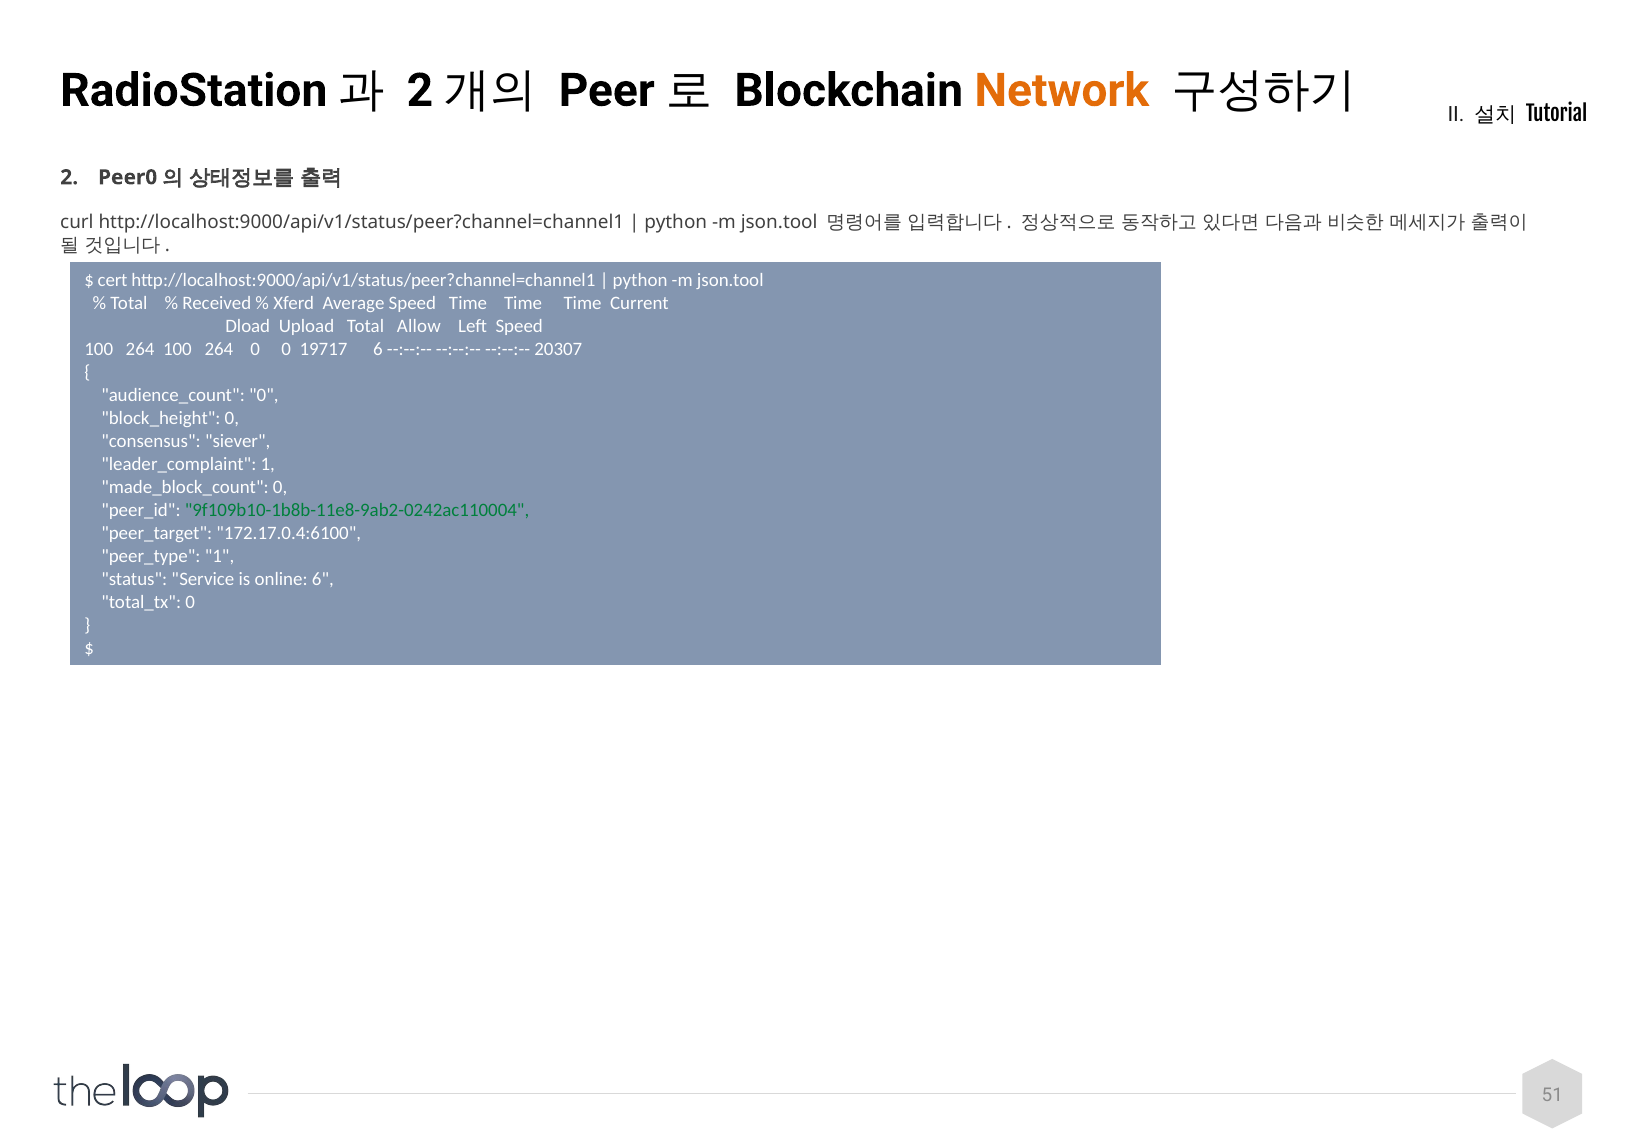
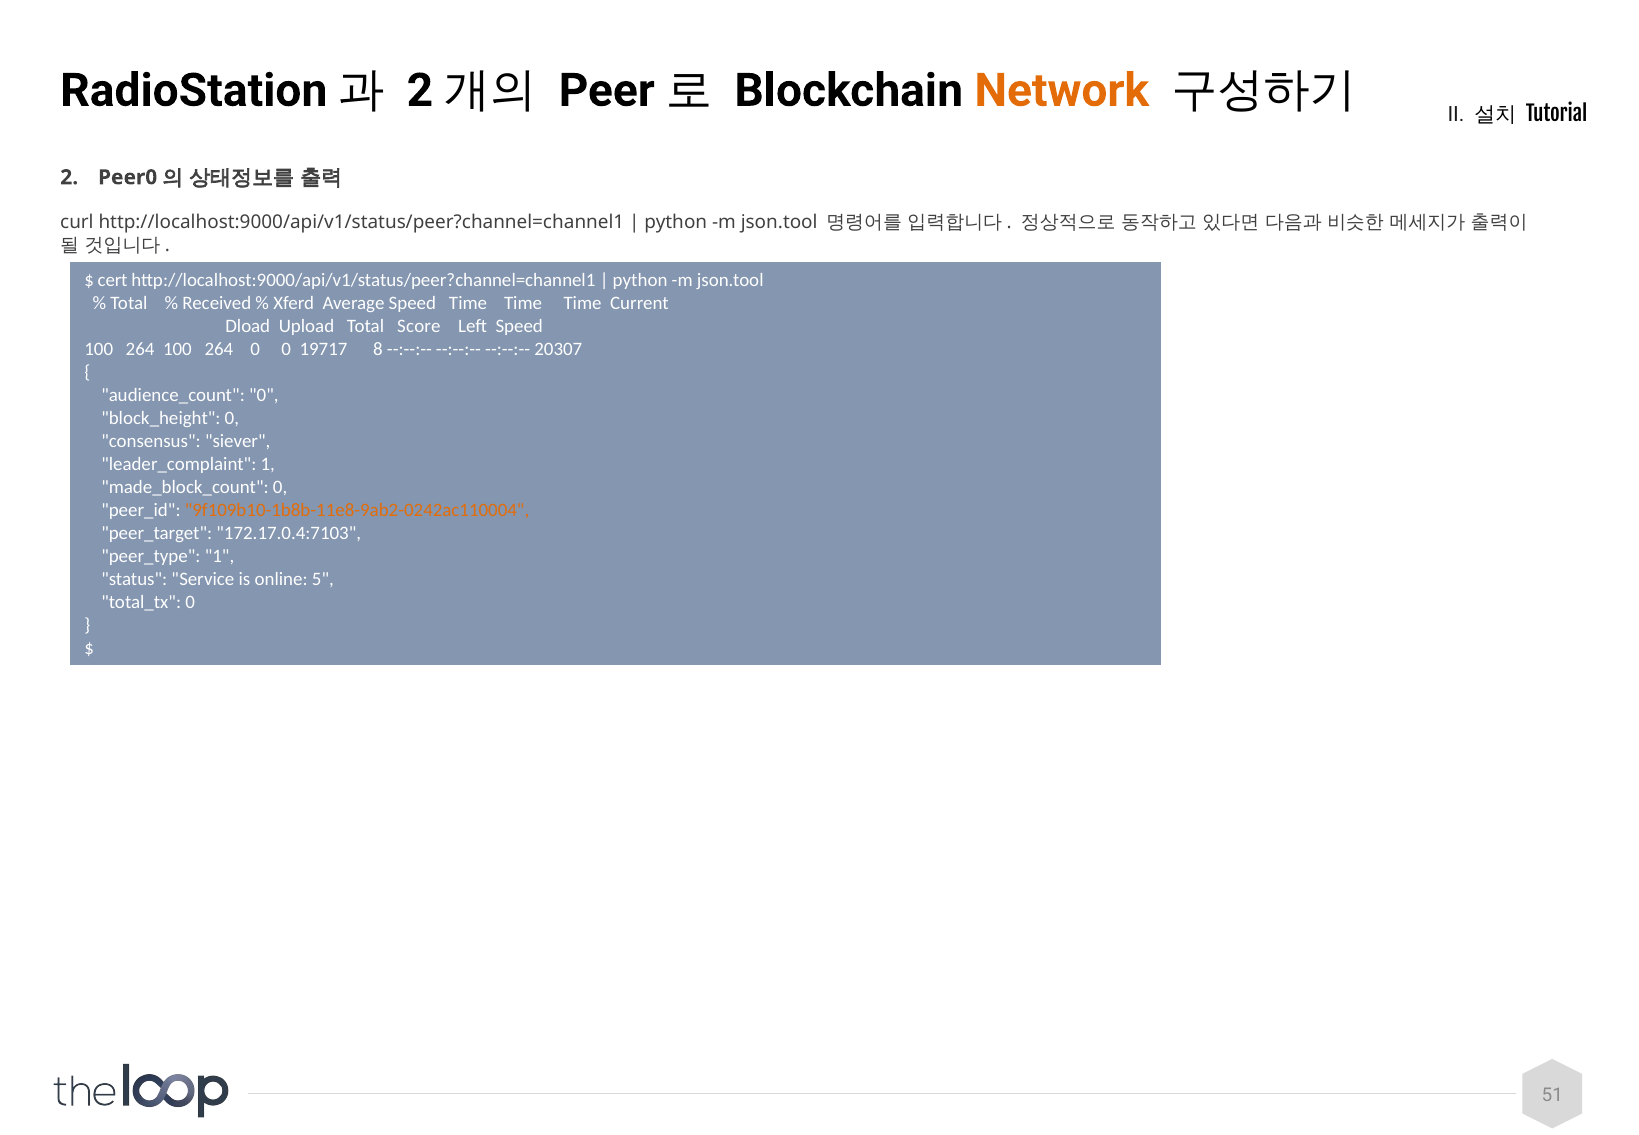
Allow: Allow -> Score (419, 326)
19717 6: 6 -> 8 (378, 349)
9f109b10-1b8b-11e8-9ab2-0242ac110004 colour: green -> orange (357, 510)
172.17.0.4:6100: 172.17.0.4:6100 -> 172.17.0.4:7103 (289, 533)
online 6: 6 -> 5 (323, 579)
